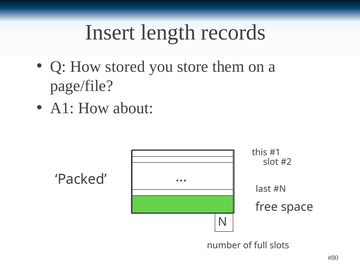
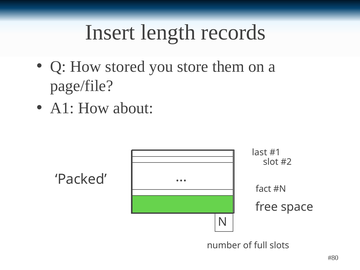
this: this -> last (260, 152)
last: last -> fact (263, 189)
